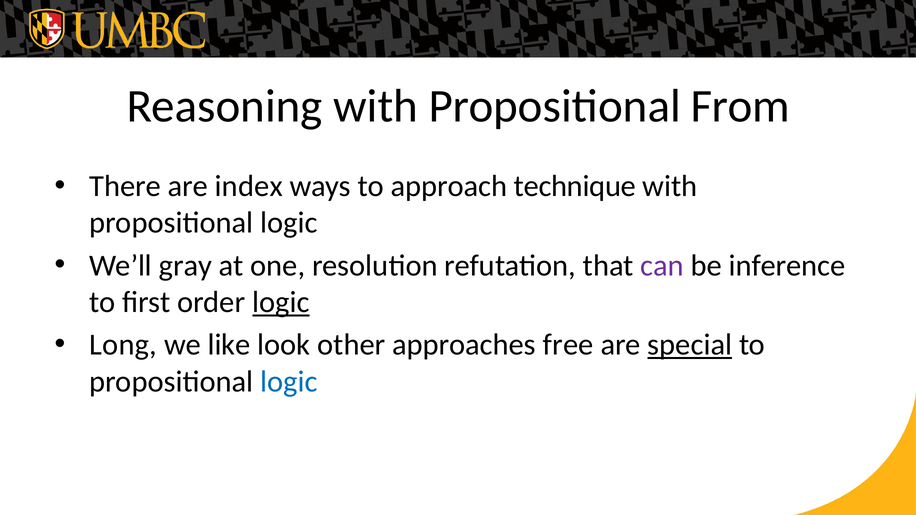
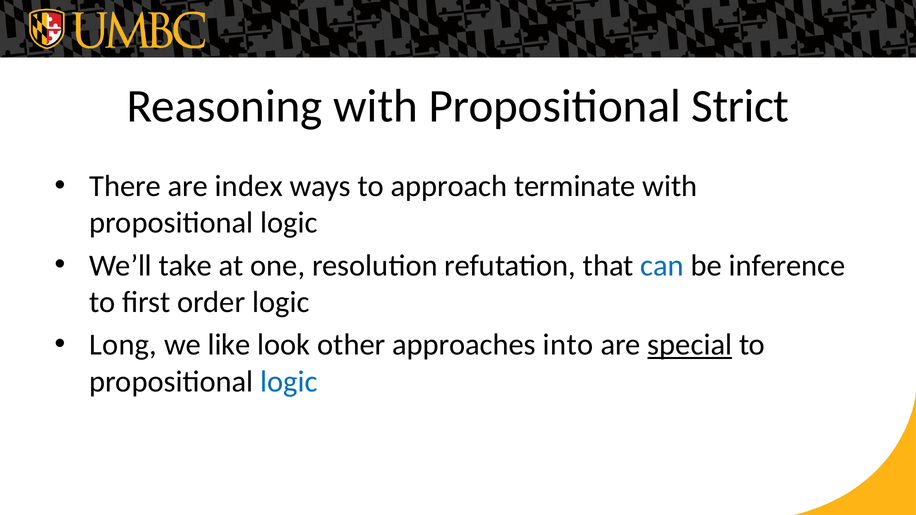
From: From -> Strict (740, 106)
technique: technique -> terminate (575, 186)
gray: gray -> take (186, 266)
can colour: purple -> blue (662, 266)
logic underline: present -> none (281, 302)
free: free -> into (568, 345)
